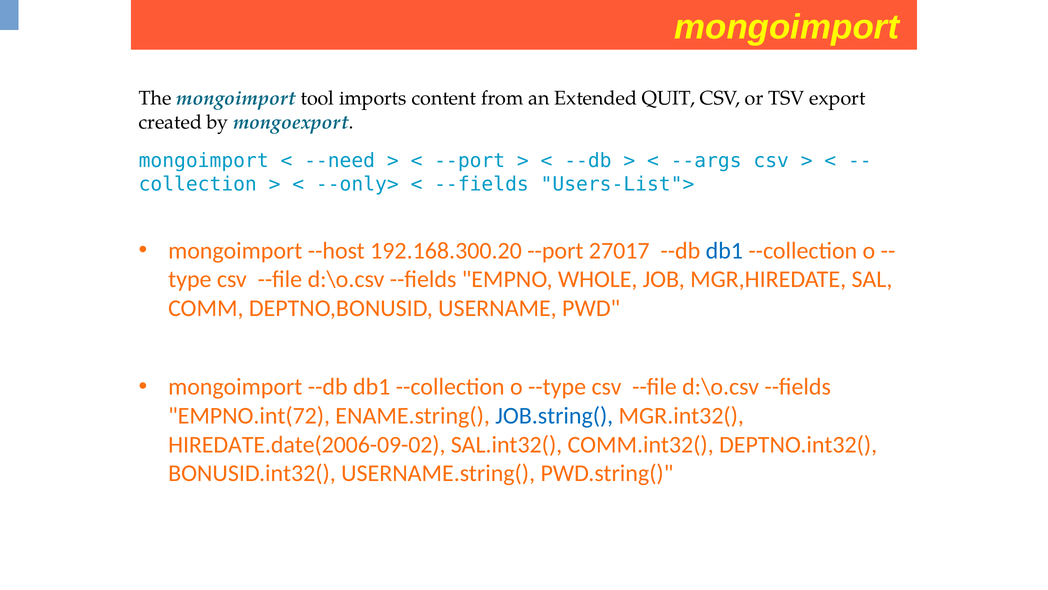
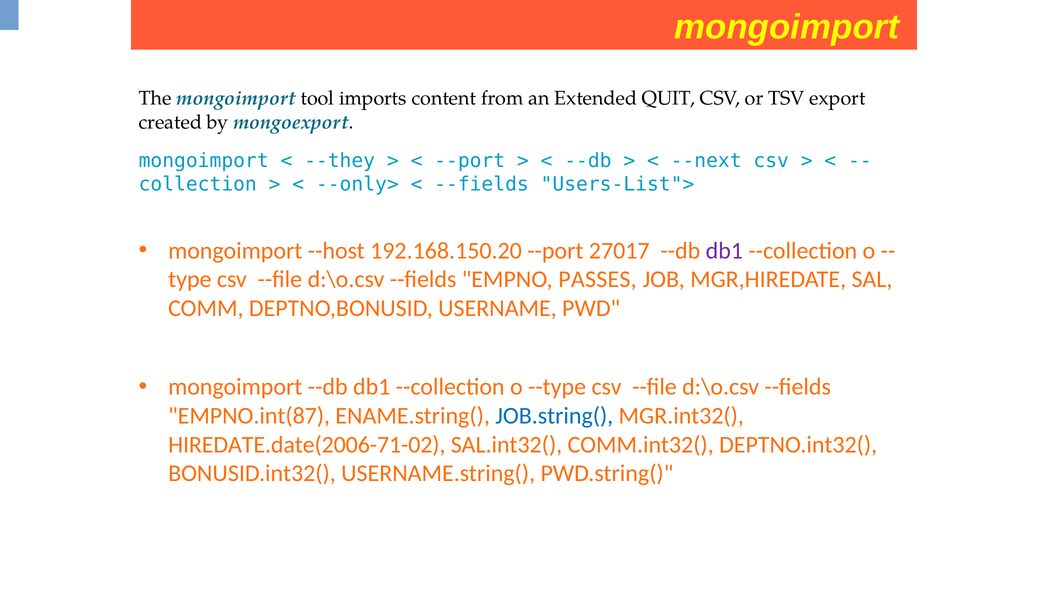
--need: --need -> --they (340, 161)
--args: --args -> --next (706, 161)
192.168.300.20: 192.168.300.20 -> 192.168.150.20 (446, 250)
db1 colour: blue -> purple (724, 250)
WHOLE: WHOLE -> PASSES (597, 279)
EMPNO.int(72: EMPNO.int(72 -> EMPNO.int(87 (249, 416)
HIREDATE.date(2006-09-02: HIREDATE.date(2006-09-02 -> HIREDATE.date(2006-71-02 (307, 444)
